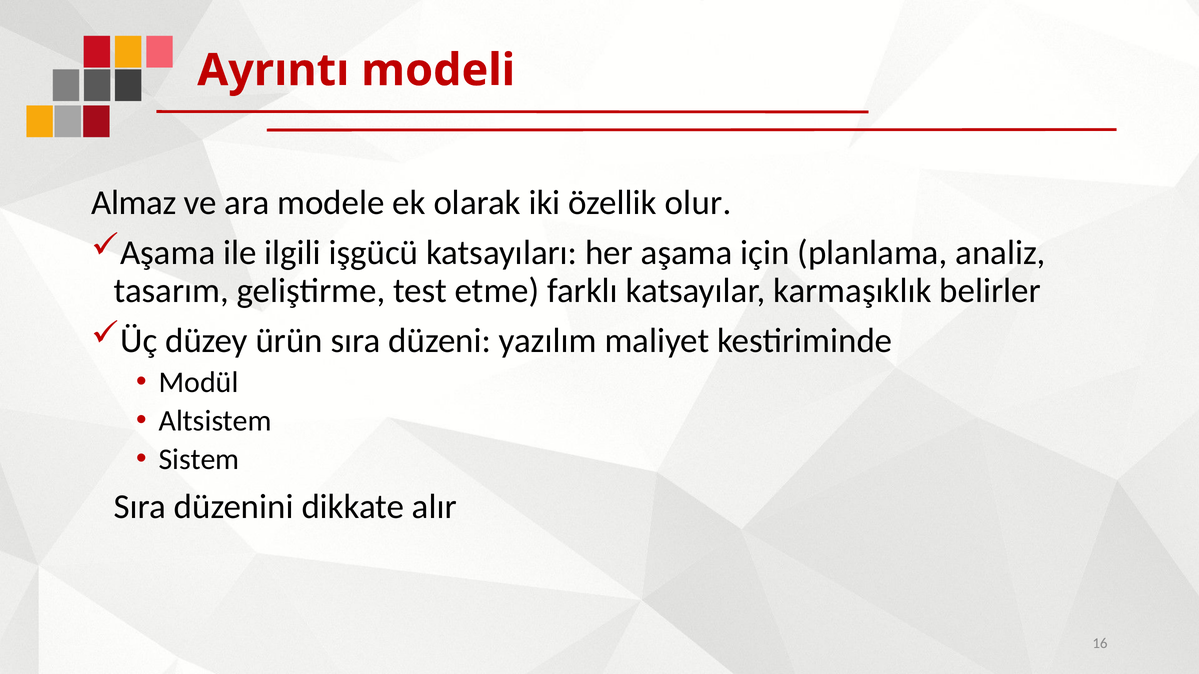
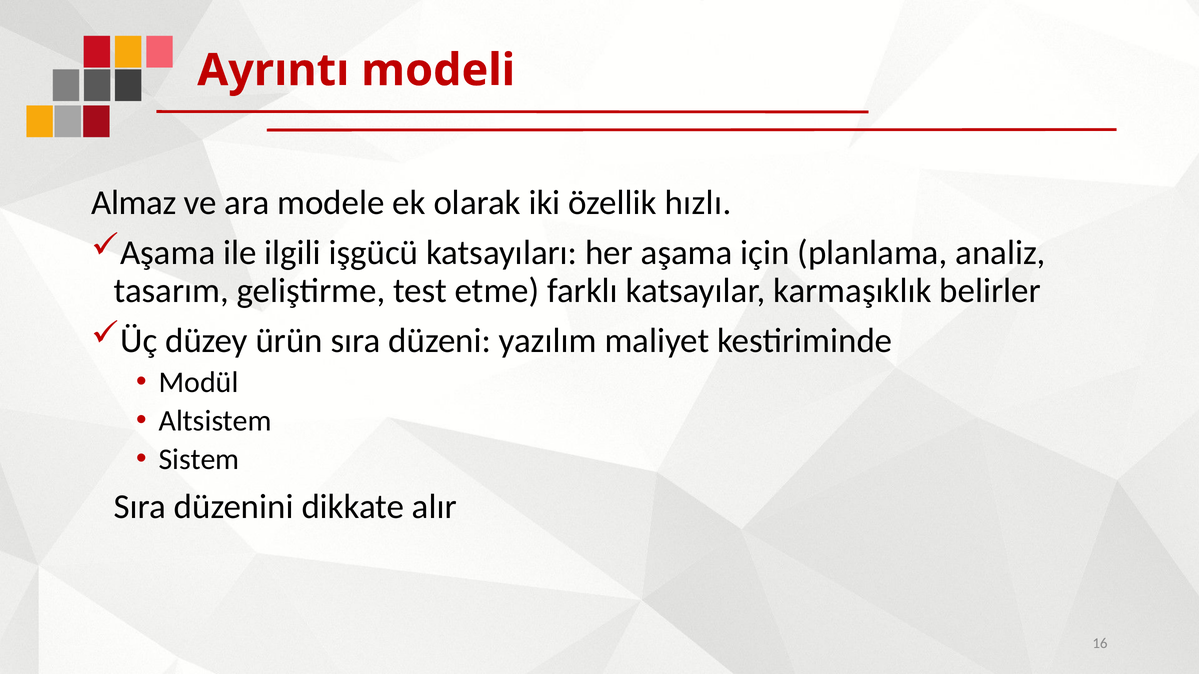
olur: olur -> hızlı (698, 203)
